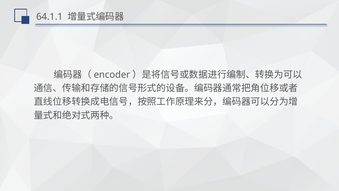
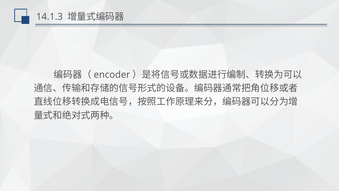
64.1.1: 64.1.1 -> 14.1.3 (49, 17)
